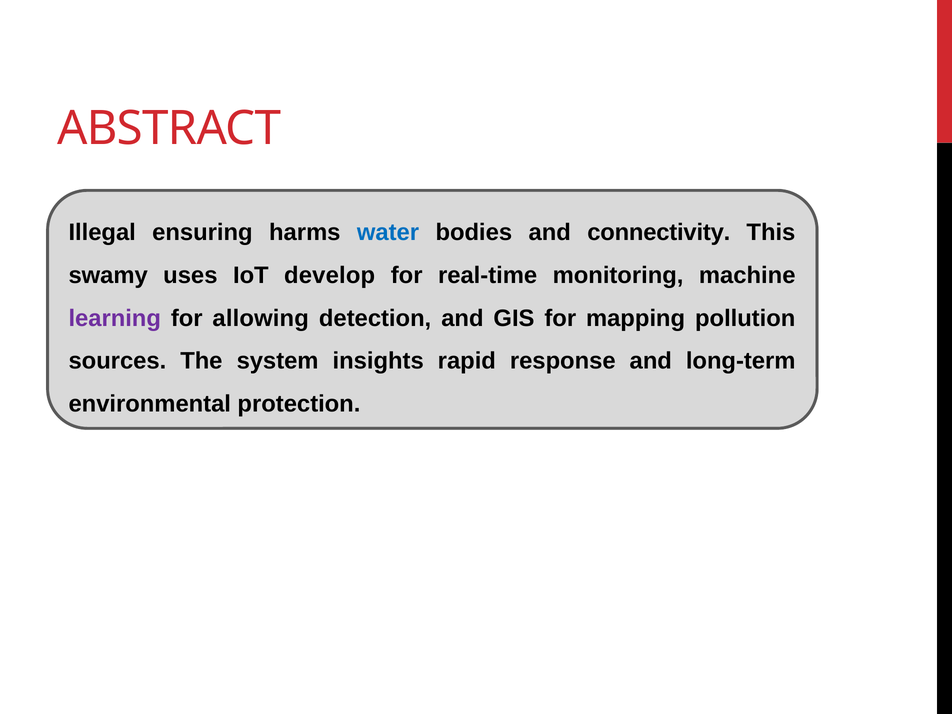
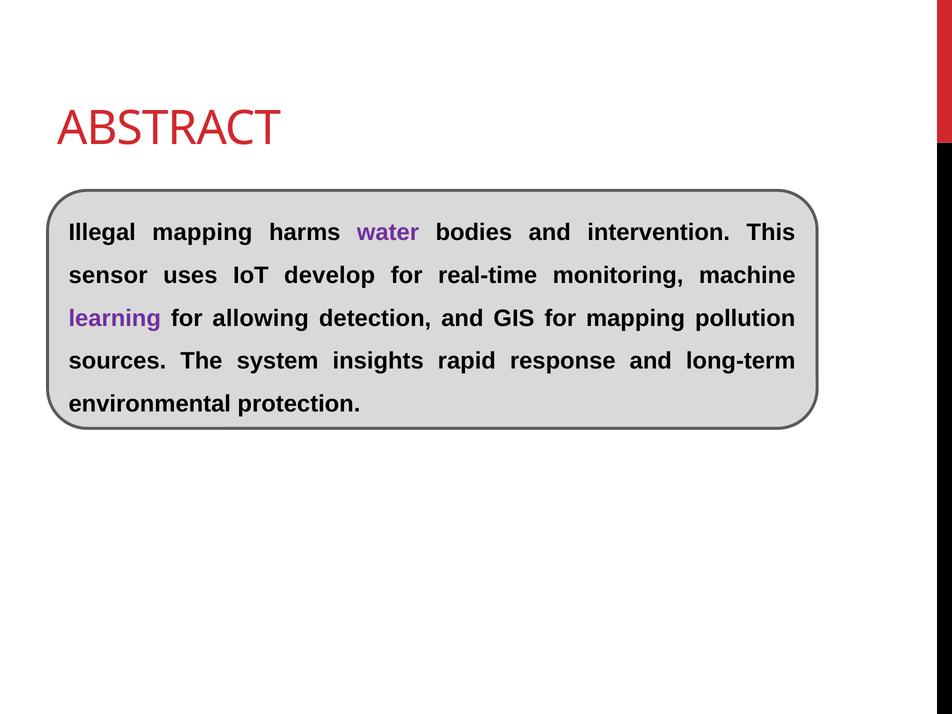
Illegal ensuring: ensuring -> mapping (202, 232)
water colour: blue -> purple (388, 232)
connectivity: connectivity -> intervention (659, 232)
swamy: swamy -> sensor (108, 275)
